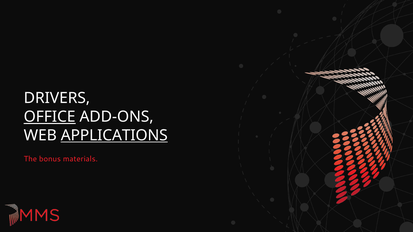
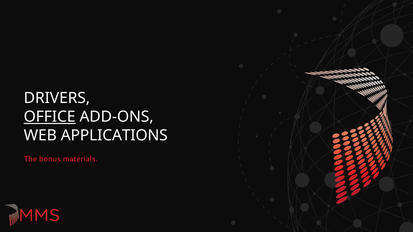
APPLICATIONS underline: present -> none (114, 135)
